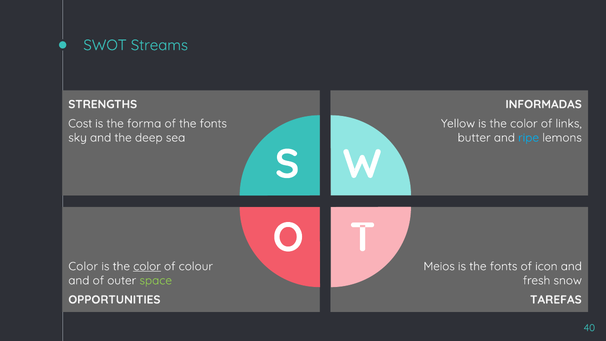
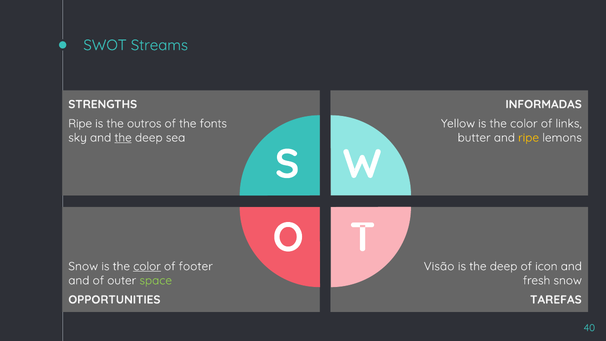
Cost: Cost -> Ripe (80, 123)
forma: forma -> outros (144, 123)
the underline: none -> present (123, 138)
ripe colour: light blue -> yellow (529, 138)
Color: Color -> Snow (83, 266)
colour: colour -> footer (196, 266)
Meios: Meios -> Visão (439, 266)
is the fonts: fonts -> deep (504, 266)
